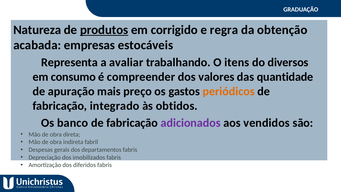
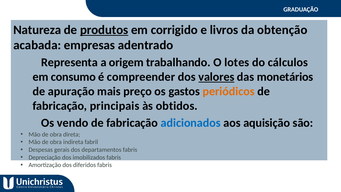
regra: regra -> livros (224, 30)
estocáveis: estocáveis -> adentrado (146, 45)
avaliar: avaliar -> origem (126, 62)
itens: itens -> lotes (237, 62)
diversos: diversos -> cálculos (288, 62)
valores underline: none -> present (216, 77)
quantidade: quantidade -> monetários (285, 77)
integrado: integrado -> principais (115, 106)
banco: banco -> vendo (73, 123)
adicionados colour: purple -> blue (191, 123)
vendidos: vendidos -> aquisição (267, 123)
